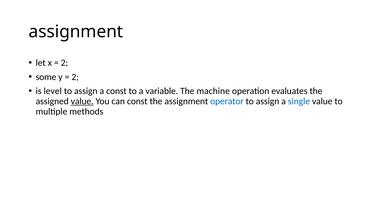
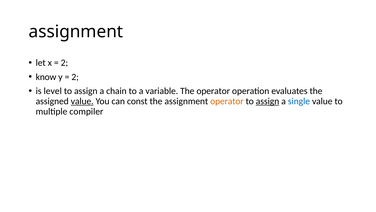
some: some -> know (46, 77)
a const: const -> chain (116, 91)
The machine: machine -> operator (213, 91)
operator colour: blue -> orange (227, 101)
assign underline: none -> present (268, 101)
methods: methods -> compiler (86, 111)
